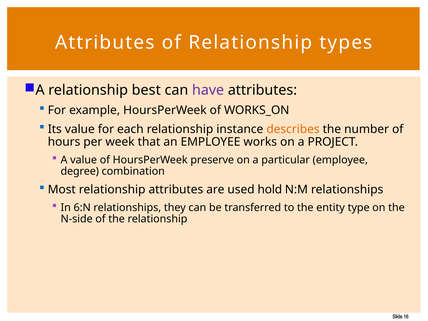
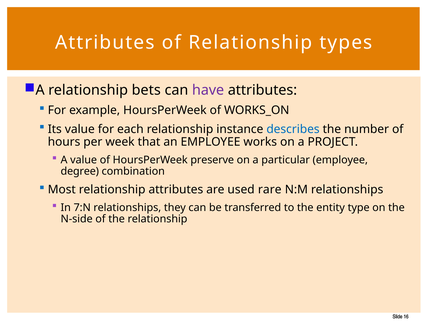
best: best -> bets (146, 90)
describes colour: orange -> blue (293, 129)
hold: hold -> rare (270, 190)
6:N: 6:N -> 7:N (82, 208)
